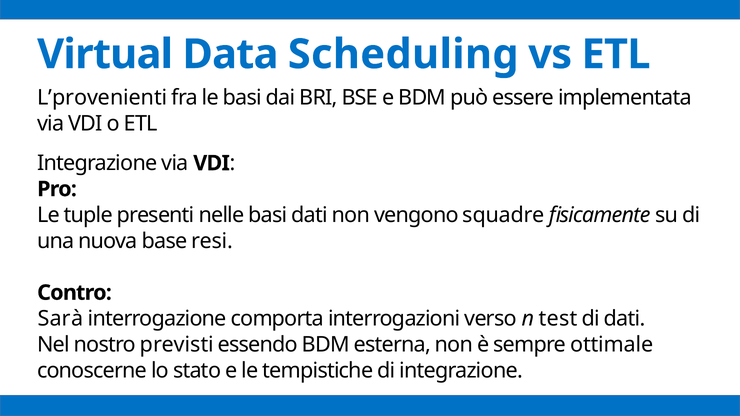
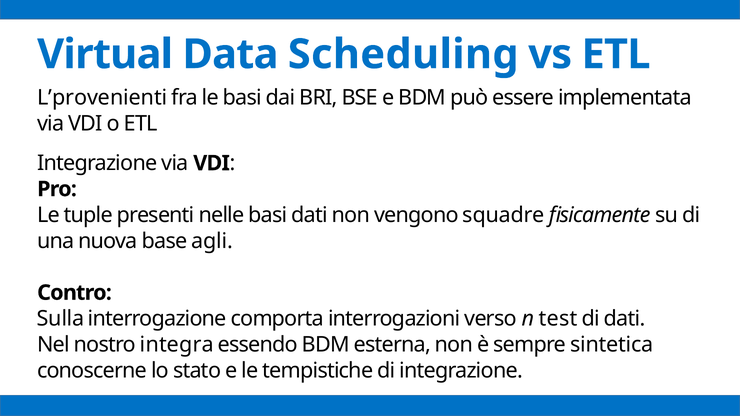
resi: resi -> agli (212, 241)
Sarà: Sarà -> Sulla (61, 319)
previsti: previsti -> integra (177, 345)
ottimale: ottimale -> sintetica (612, 345)
